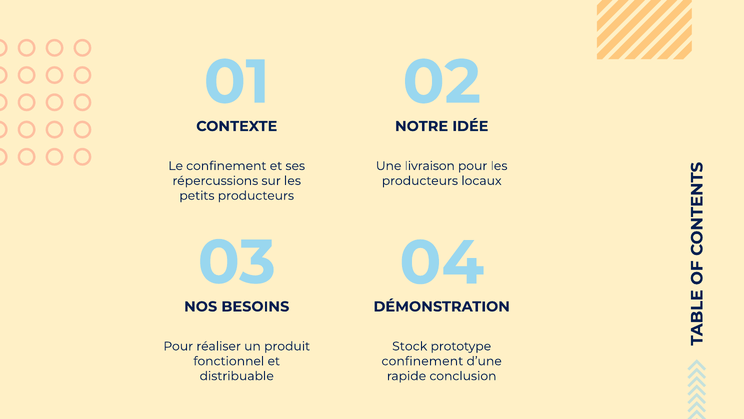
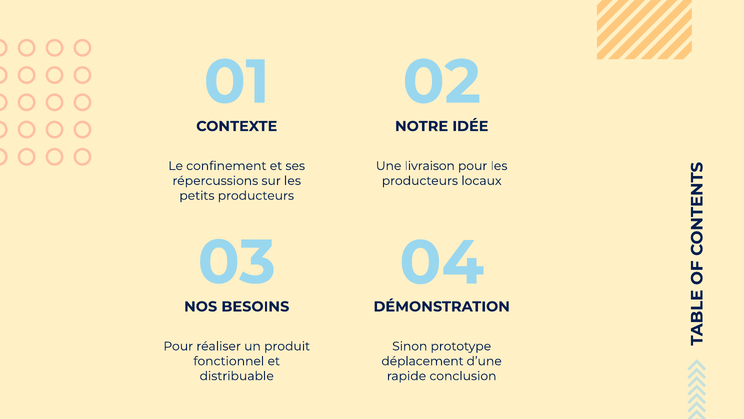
Stock: Stock -> Sinon (410, 346)
confinement: confinement -> déplacement (422, 361)
